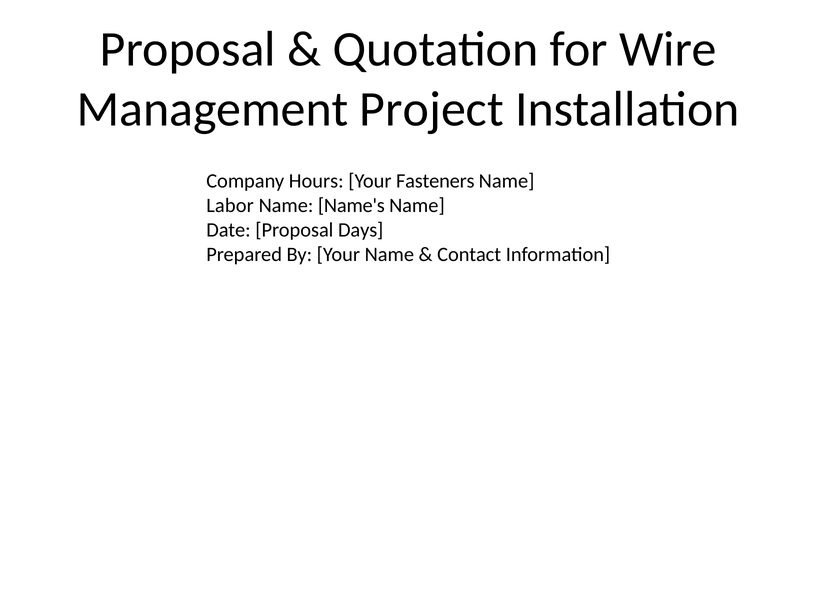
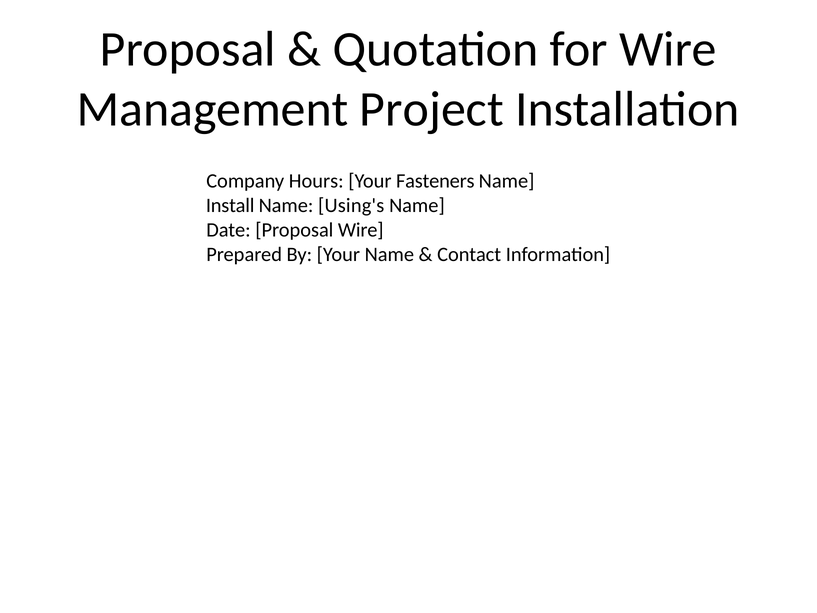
Labor: Labor -> Install (230, 206)
Name's: Name's -> Using's (351, 206)
Proposal Days: Days -> Wire (361, 230)
